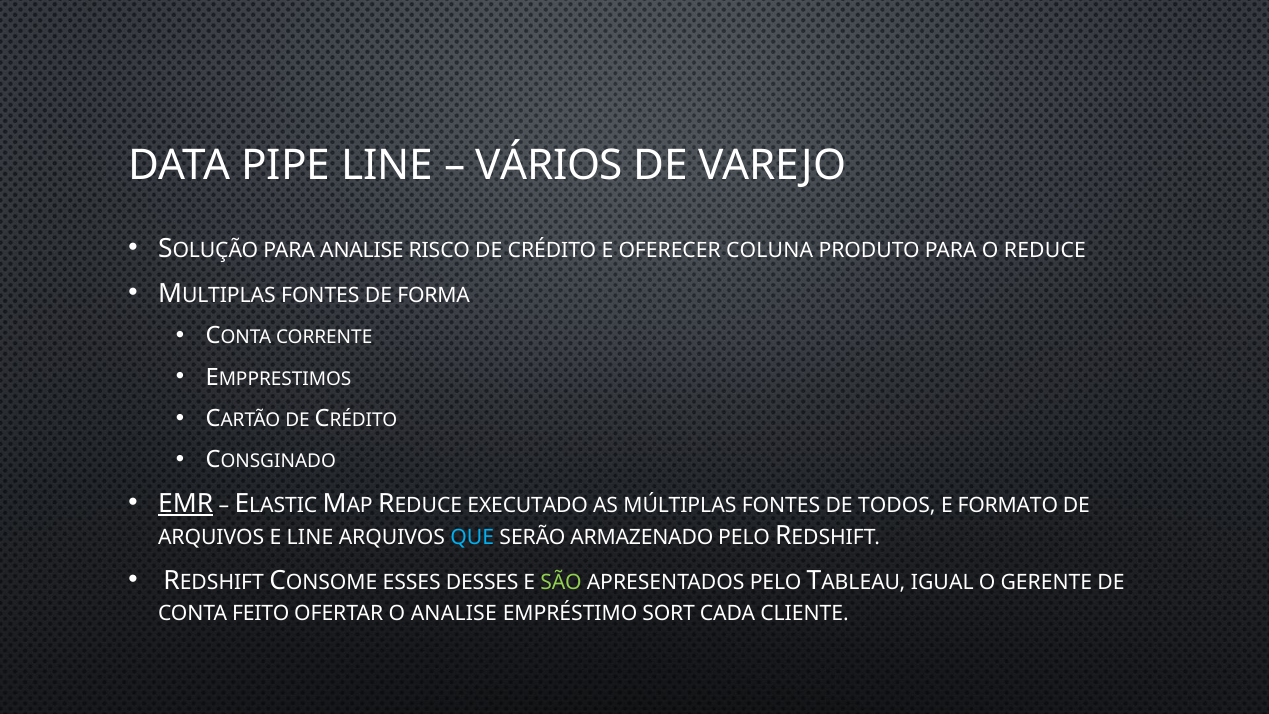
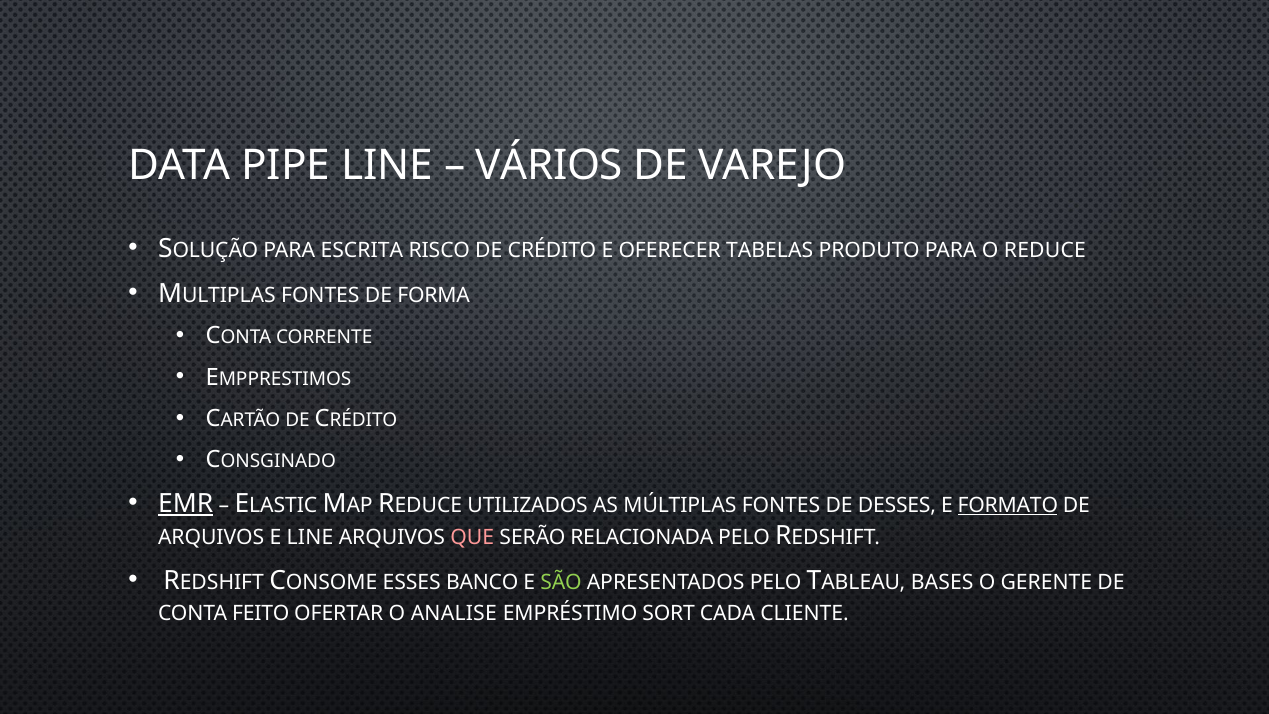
PARA ANALISE: ANALISE -> ESCRITA (362, 250)
COLUNA: COLUNA -> TABELAS (770, 250)
EXECUTADO: EXECUTADO -> UTILIZADOS (528, 505)
TODOS: TODOS -> DESSES (897, 505)
FORMATO underline: none -> present (1008, 505)
QUE colour: light blue -> pink (472, 537)
ARMAZENADO: ARMAZENADO -> RELACIONADA (642, 537)
DESSES: DESSES -> BANCO (482, 582)
IGUAL: IGUAL -> BASES (942, 582)
